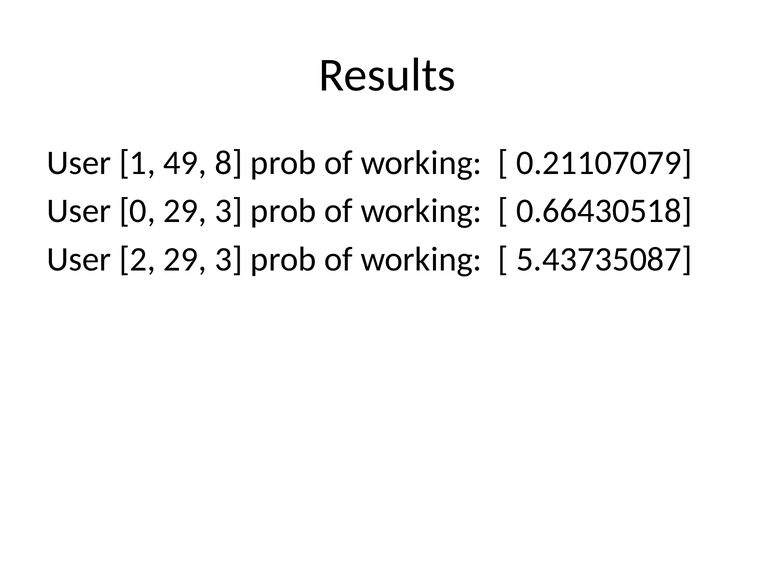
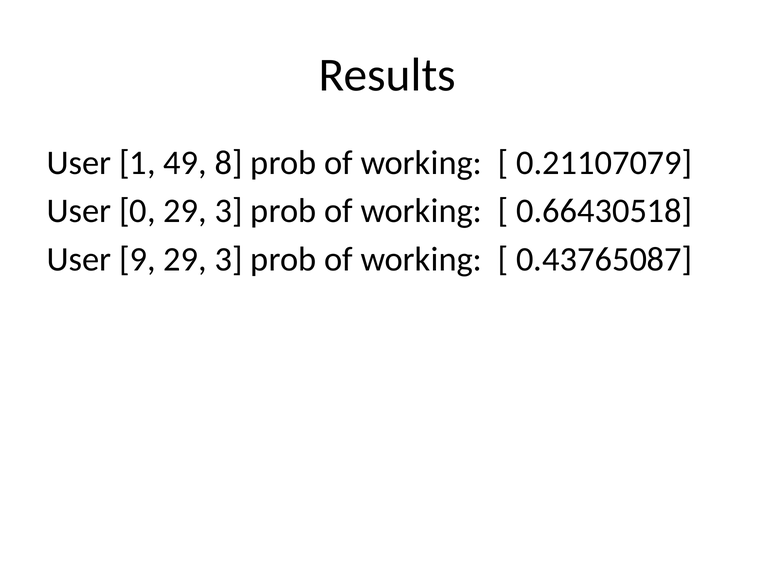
2: 2 -> 9 (137, 259)
5.43735087: 5.43735087 -> 0.43765087 (604, 259)
